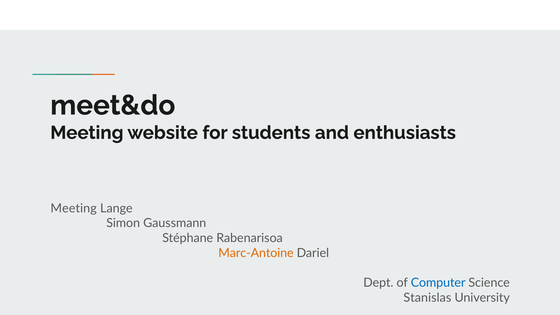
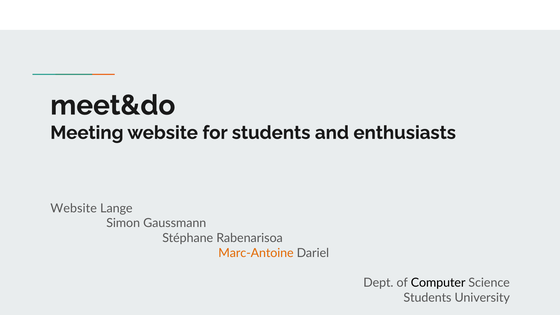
Meeting: Meeting -> Website (74, 208)
Computer colour: blue -> black (438, 283)
Stanislas: Stanislas -> Students (427, 298)
